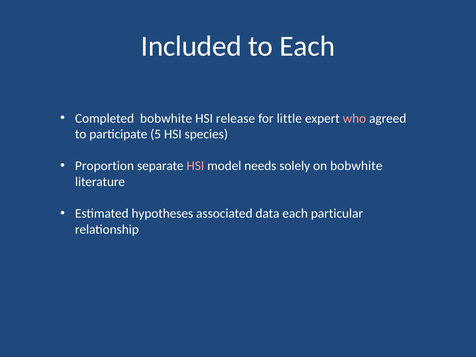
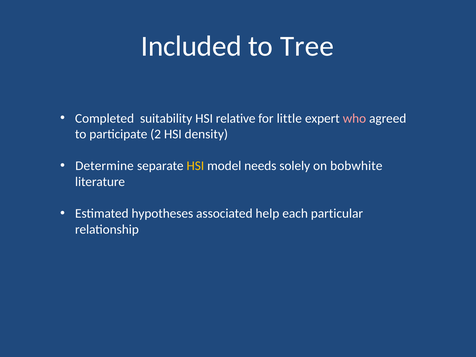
to Each: Each -> Tree (307, 46)
Completed bobwhite: bobwhite -> suitability (166, 118)
release: release -> relative (236, 118)
5: 5 -> 2 (156, 134)
species: species -> density (206, 134)
Proportion: Proportion -> Determine (104, 166)
HSI colour: pink -> yellow (195, 166)
data: data -> help (267, 214)
